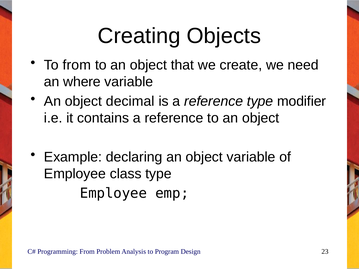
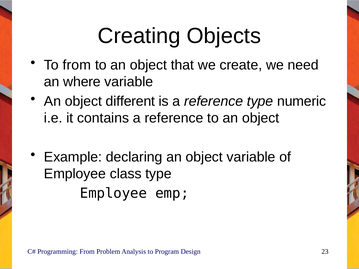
decimal: decimal -> different (130, 101)
modifier: modifier -> numeric (302, 101)
